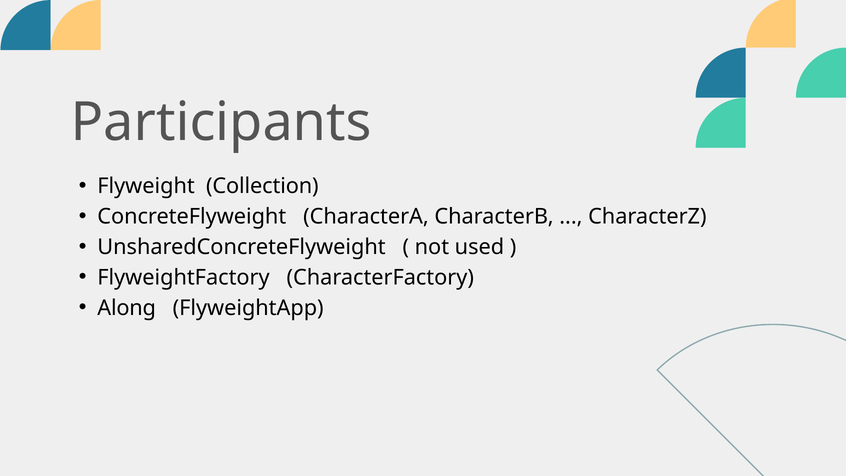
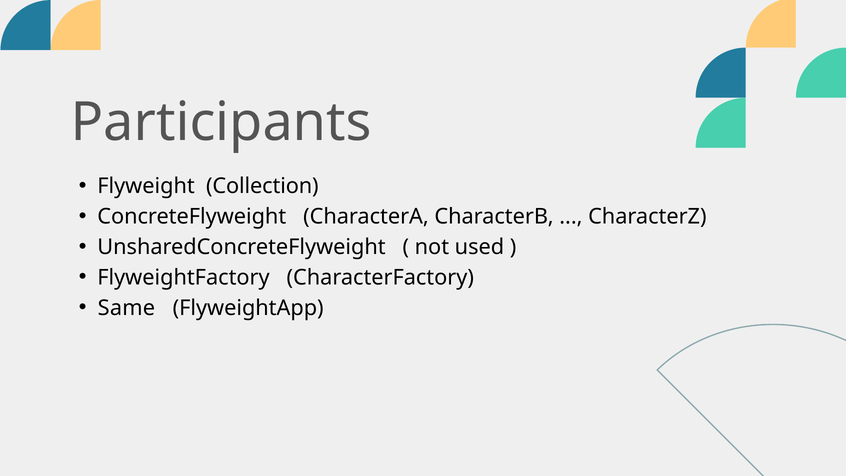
Along: Along -> Same (126, 308)
